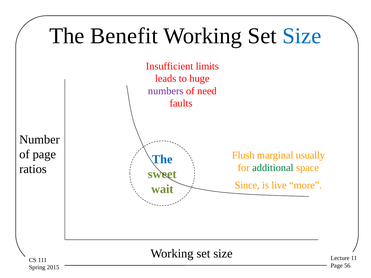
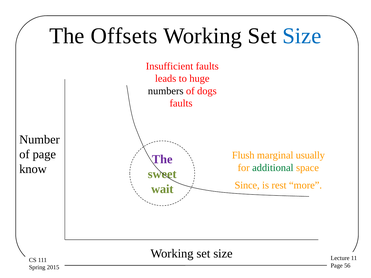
Benefit: Benefit -> Offsets (124, 36)
Insufficient limits: limits -> faults (207, 66)
numbers colour: purple -> black (166, 91)
need: need -> dogs (207, 91)
The colour: blue -> purple (162, 159)
ratios: ratios -> know (33, 169)
live: live -> rest (279, 185)
